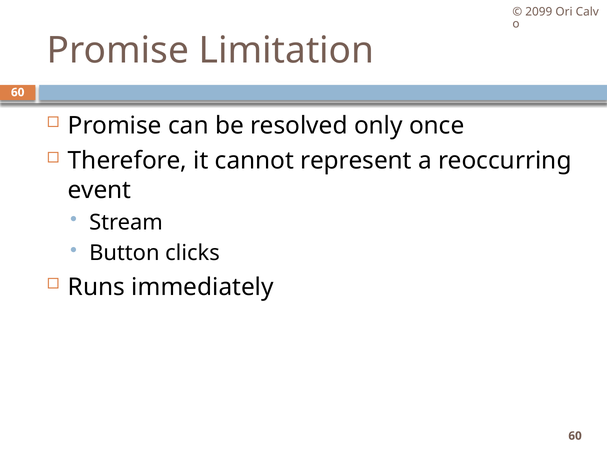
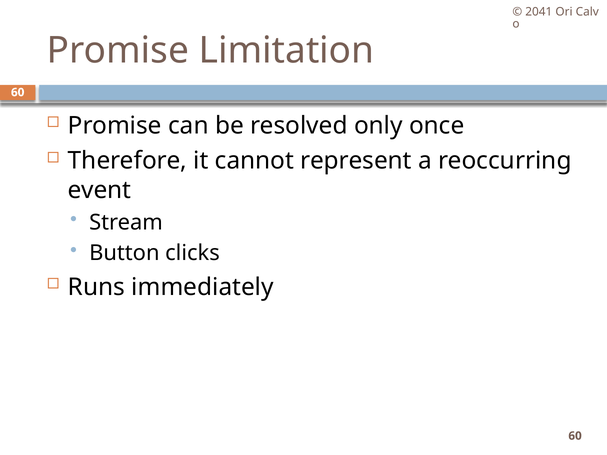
2099: 2099 -> 2041 (539, 12)
